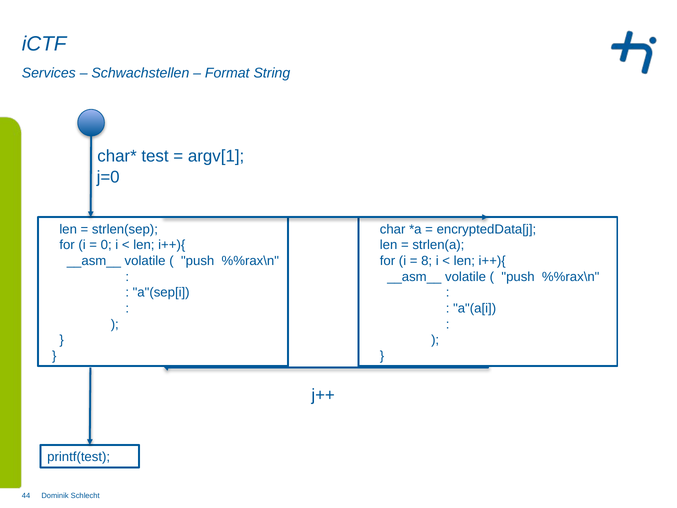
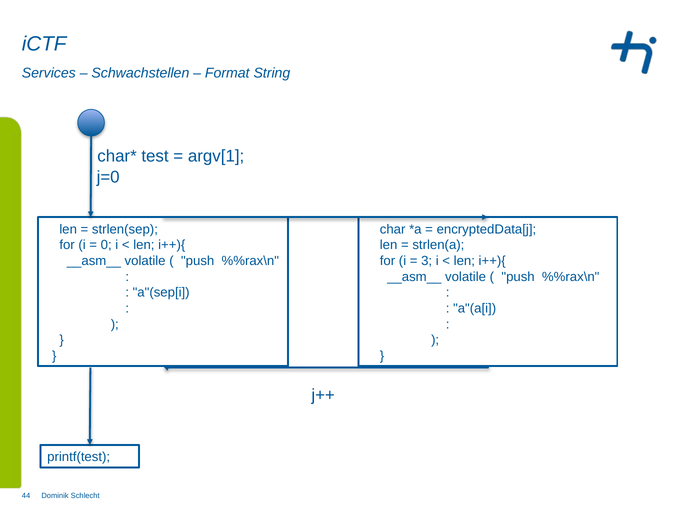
8: 8 -> 3 (427, 261)
